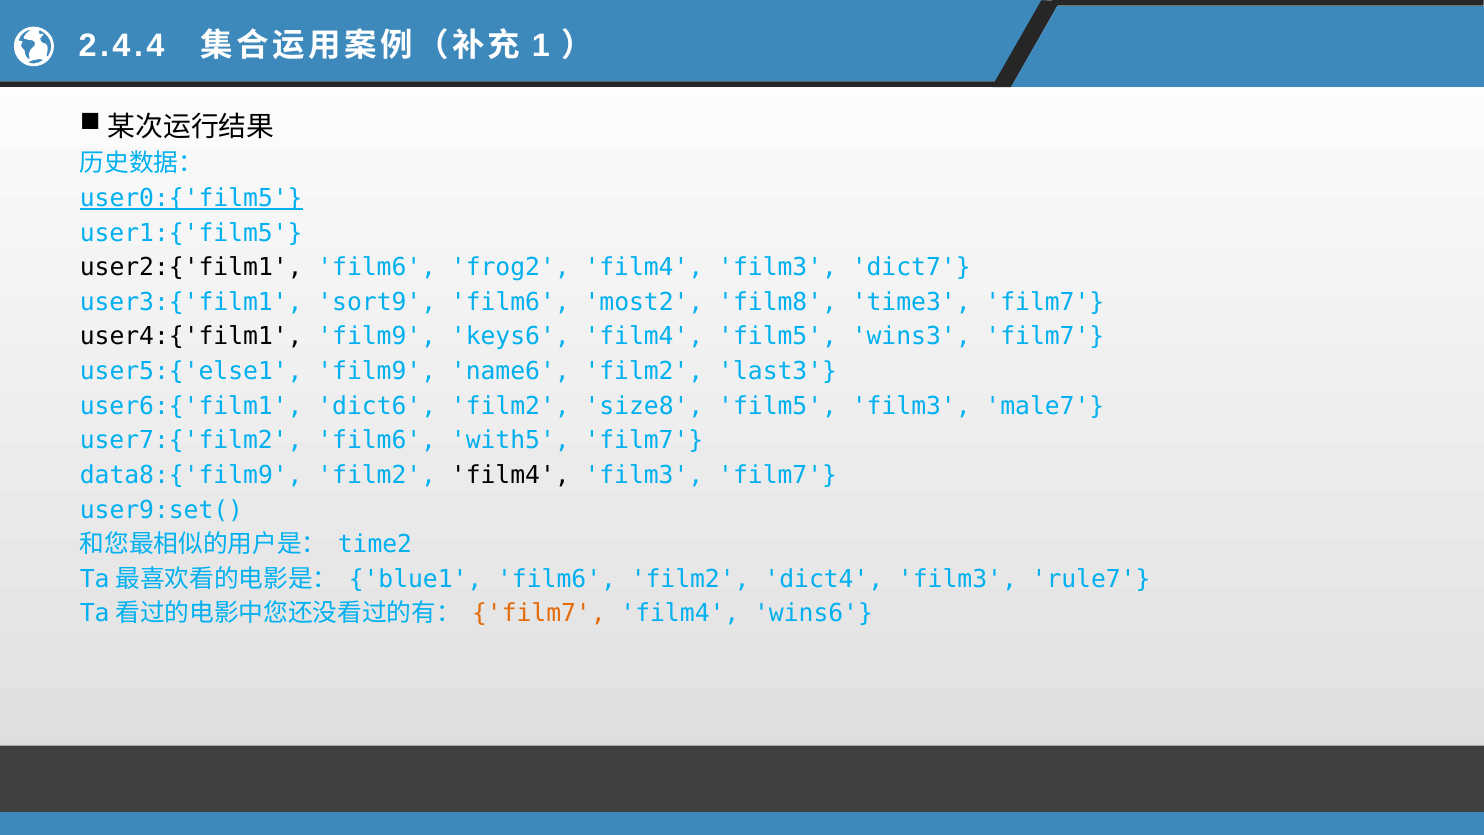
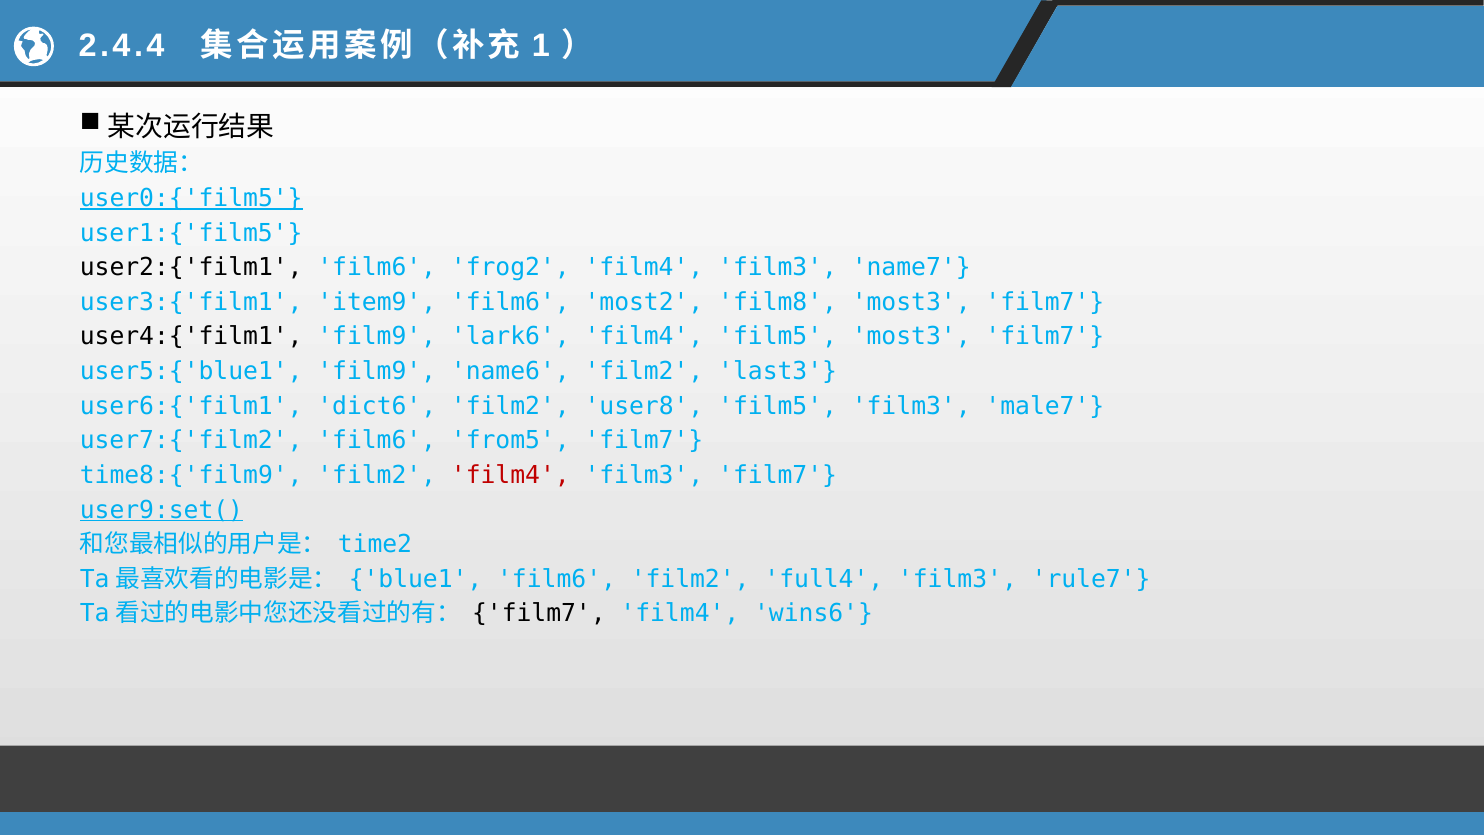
dict7: dict7 -> name7 (911, 267)
sort9: sort9 -> item9 (377, 302)
film8 time3: time3 -> most3 (911, 302)
keys6: keys6 -> lark6 (510, 337)
film5 wins3: wins3 -> most3 (911, 337)
user5:{'else1: user5:{'else1 -> user5:{'blue1 (191, 371)
size8: size8 -> user8 (644, 406)
with5: with5 -> from5 (510, 441)
data8:{'film9: data8:{'film9 -> time8:{'film9 (191, 475)
film4 colour: black -> red (510, 475)
user9:set( underline: none -> present (161, 510)
dict4: dict4 -> full4 (824, 579)
film7 colour: orange -> black (539, 614)
